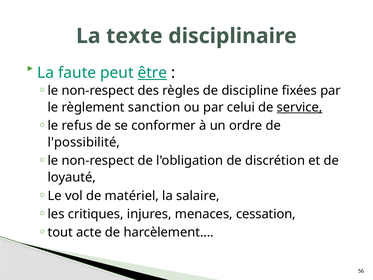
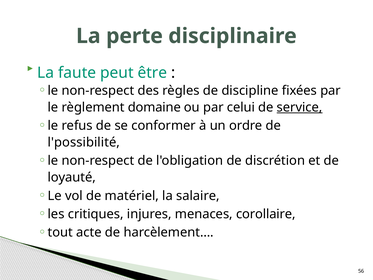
texte: texte -> perte (134, 36)
être underline: present -> none (152, 73)
sanction: sanction -> domaine (154, 107)
cessation: cessation -> corollaire (266, 214)
